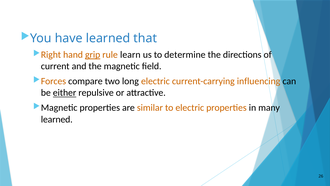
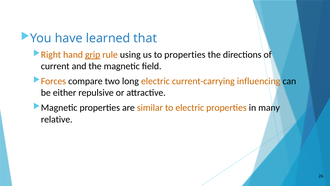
learn: learn -> using (130, 55)
to determine: determine -> properties (185, 55)
either underline: present -> none (65, 93)
learned: learned -> relative (57, 119)
